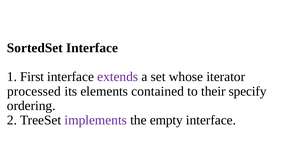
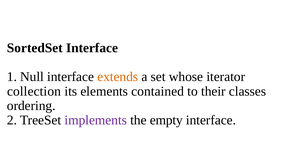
First: First -> Null (32, 77)
extends colour: purple -> orange (118, 77)
processed: processed -> collection (34, 91)
specify: specify -> classes (248, 91)
